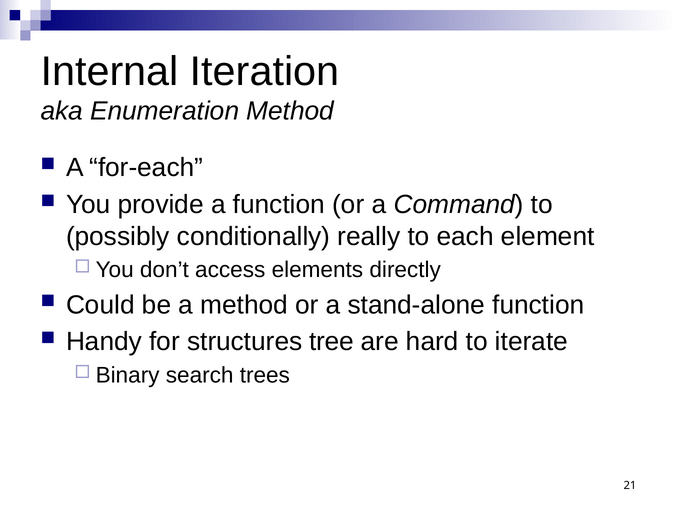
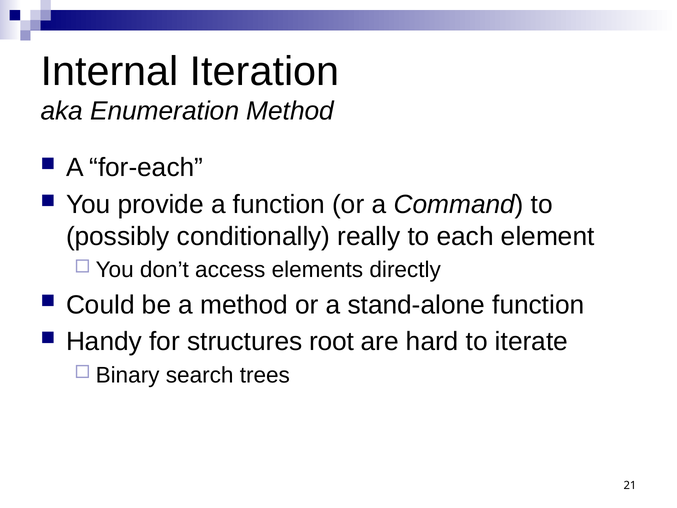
tree: tree -> root (332, 342)
